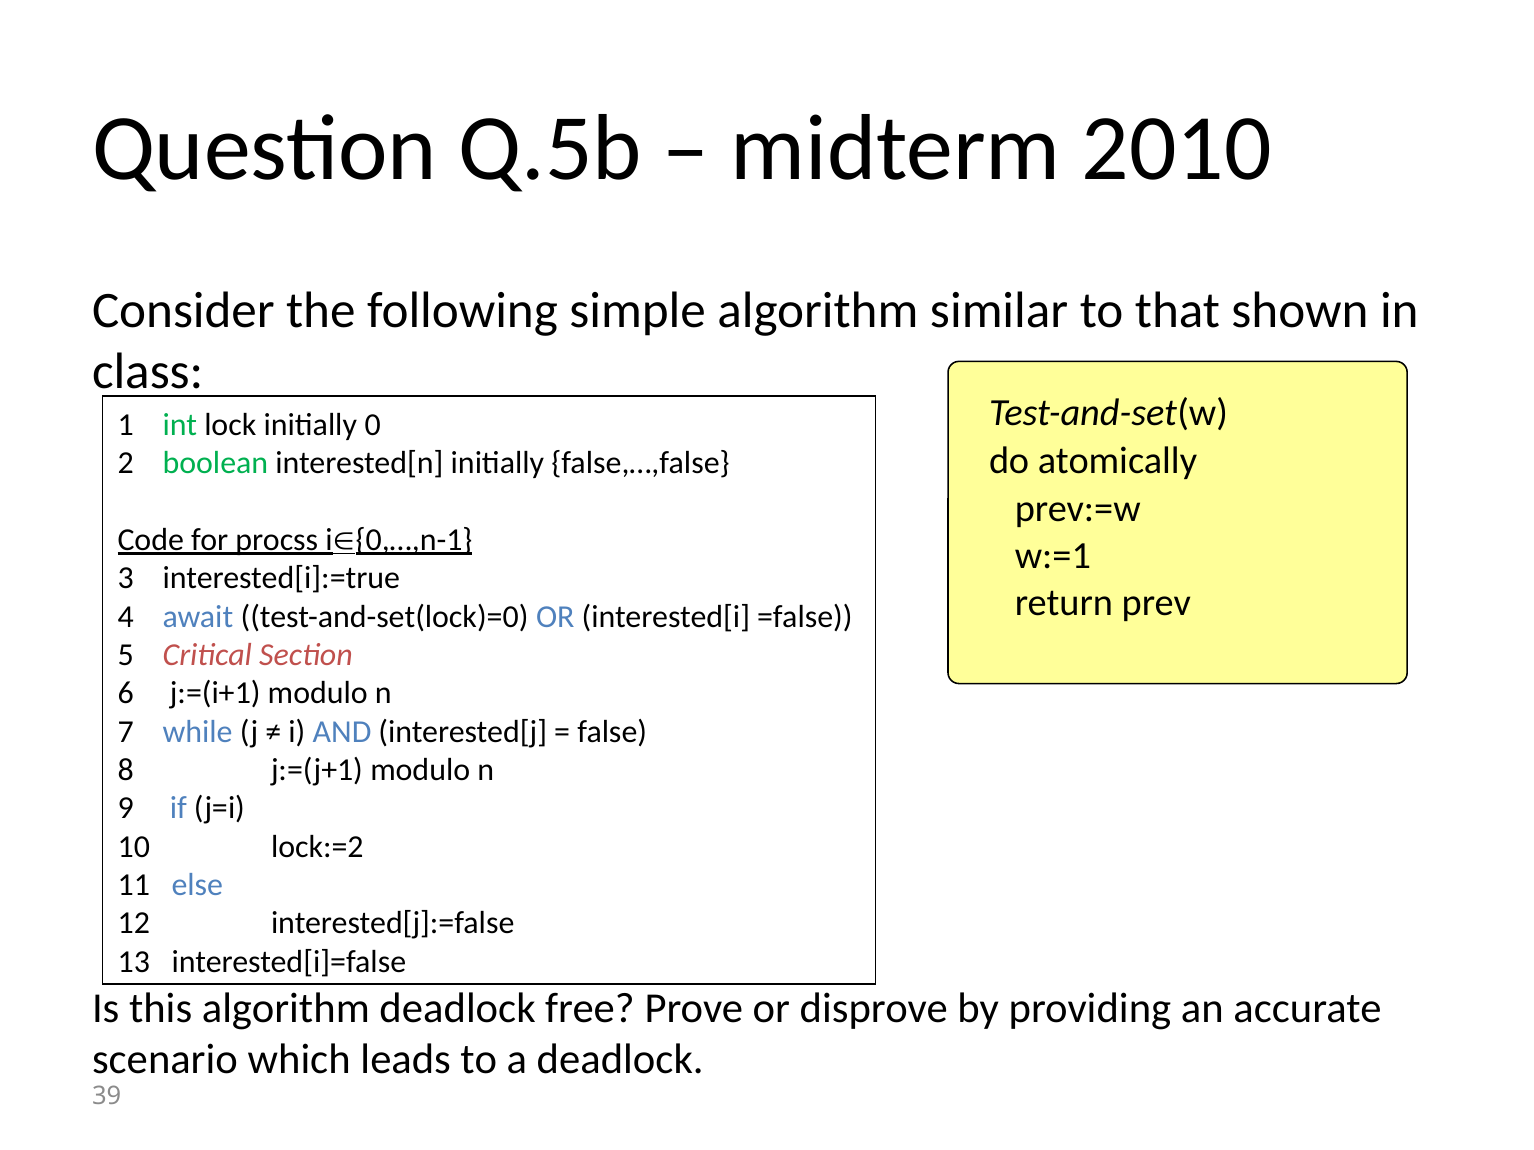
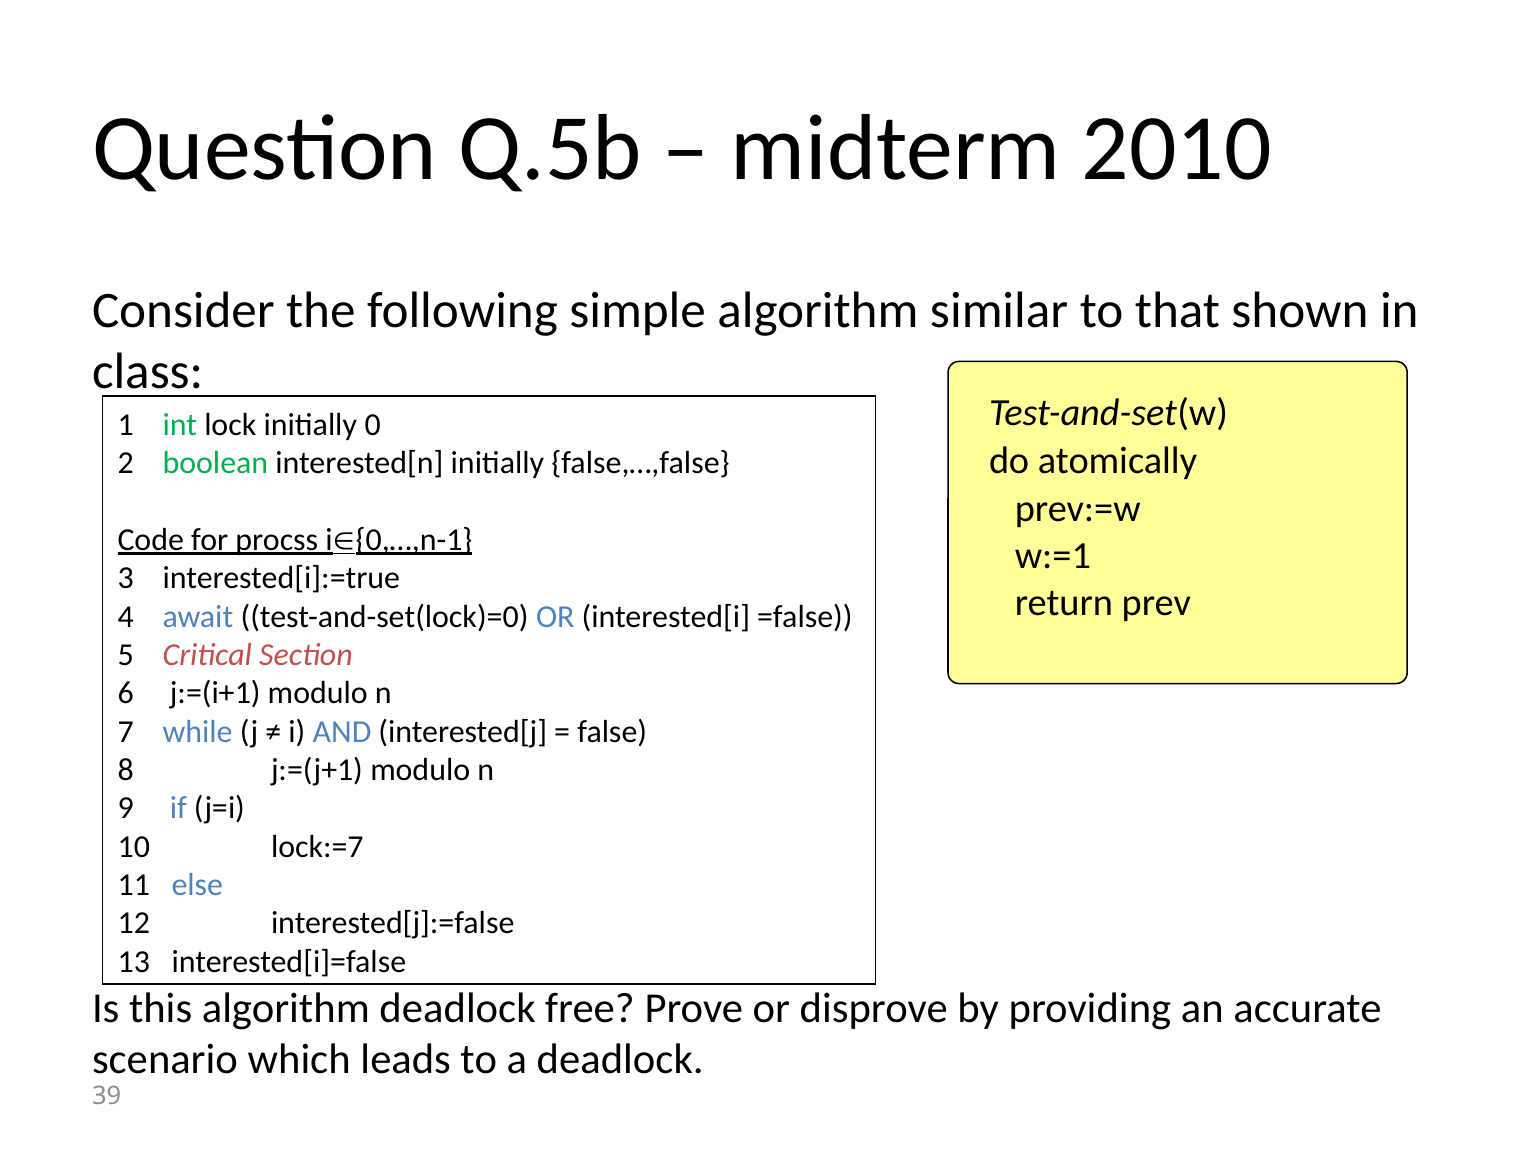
lock:=2: lock:=2 -> lock:=7 (317, 847)
